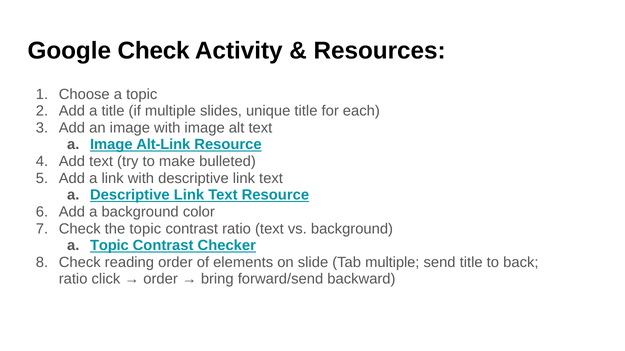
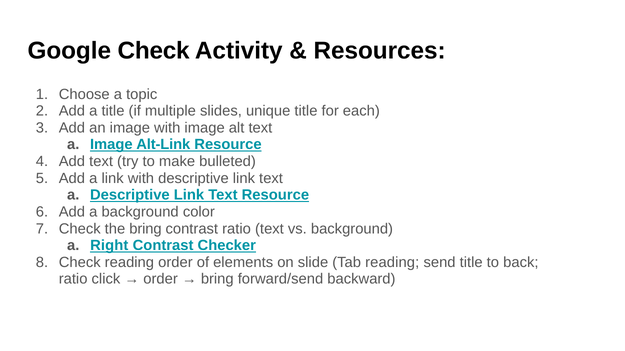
the topic: topic -> bring (145, 229)
Topic: Topic -> Right (109, 246)
Tab multiple: multiple -> reading (392, 263)
